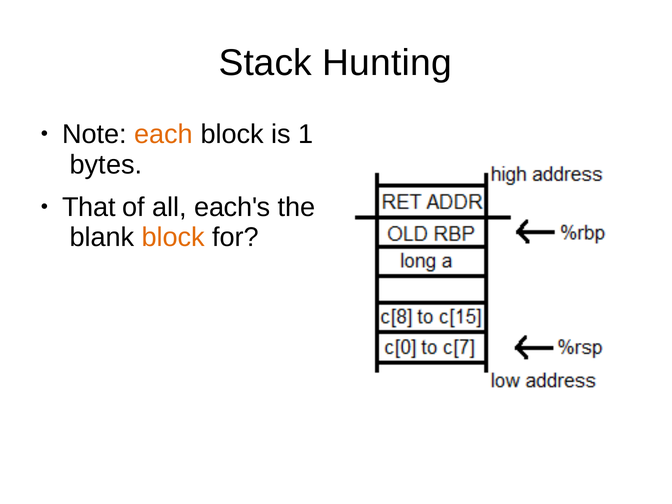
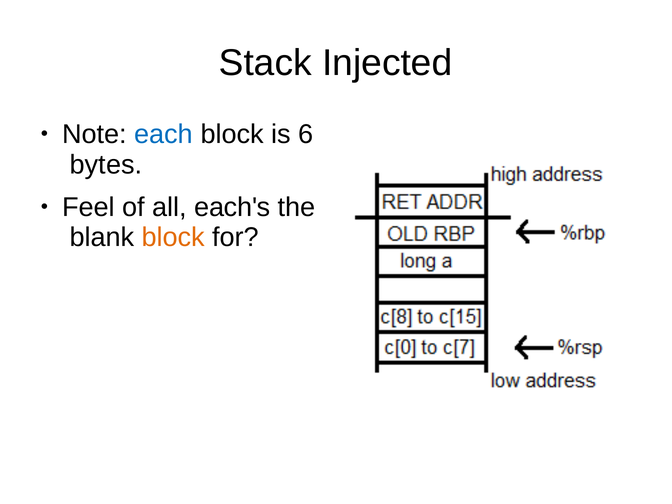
Hunting: Hunting -> Injected (387, 63)
each colour: orange -> blue (164, 134)
1: 1 -> 6 (306, 134)
That: That -> Feel (89, 207)
